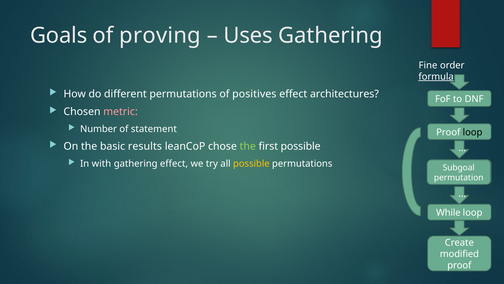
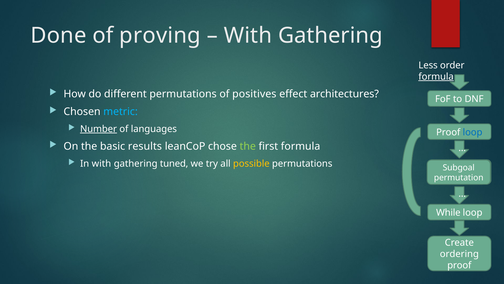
Goals: Goals -> Done (59, 35)
Uses: Uses -> With (248, 35)
Fine: Fine -> Less (428, 65)
metric colour: pink -> light blue (121, 112)
Number underline: none -> present (99, 129)
statement: statement -> languages (154, 129)
loop colour: black -> blue (473, 132)
first possible: possible -> formula (301, 146)
gathering effect: effect -> tuned (174, 163)
modified: modified -> ordering (459, 254)
